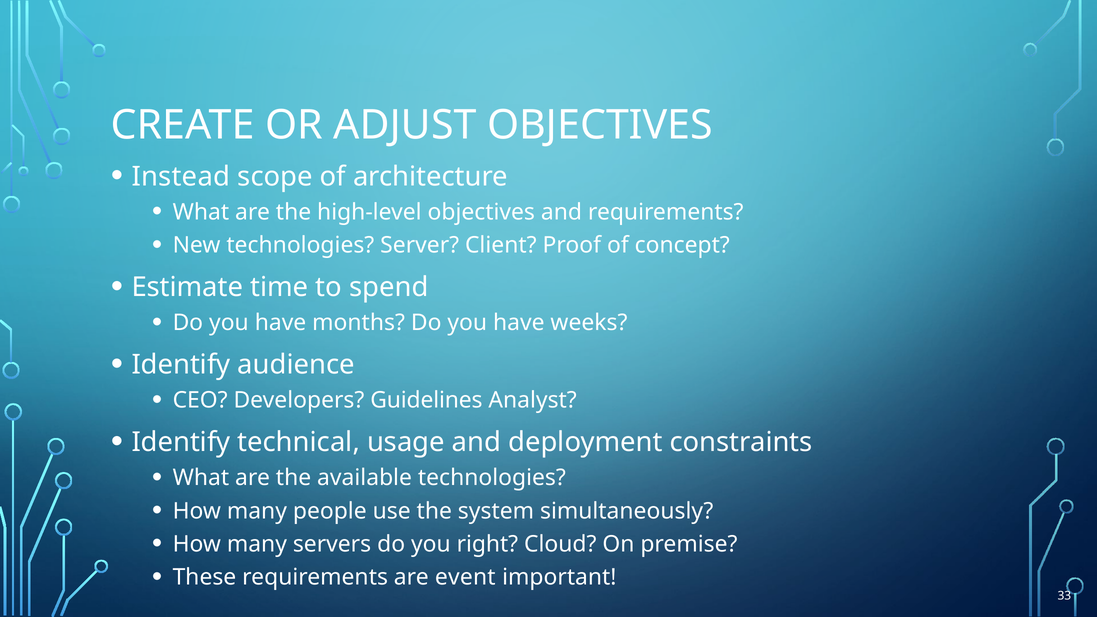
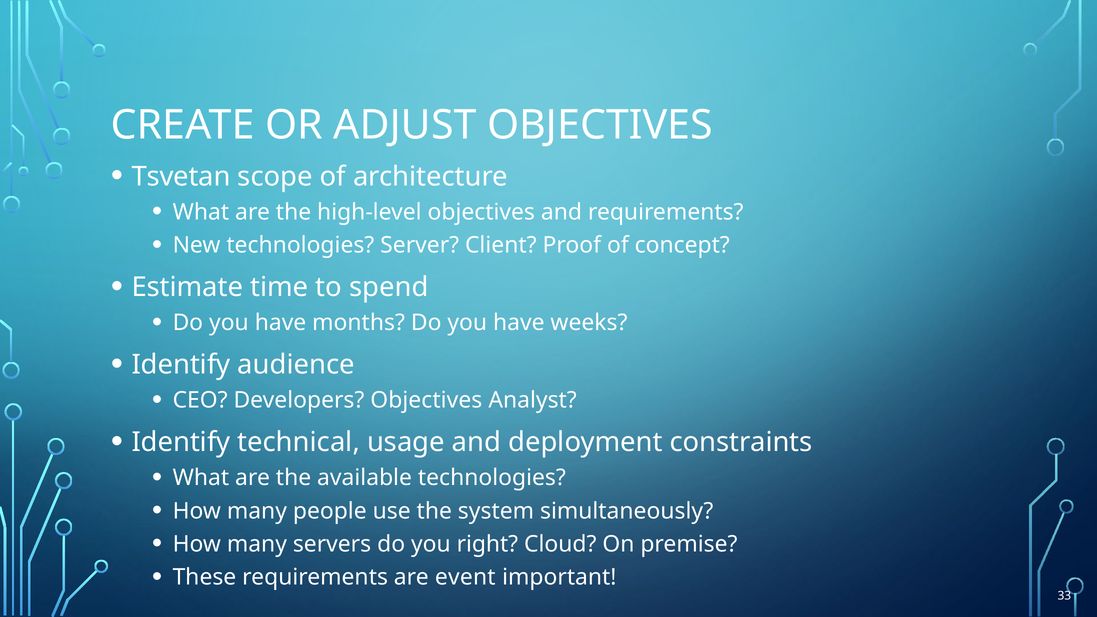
Instead: Instead -> Tsvetan (181, 177)
Developers Guidelines: Guidelines -> Objectives (426, 400)
